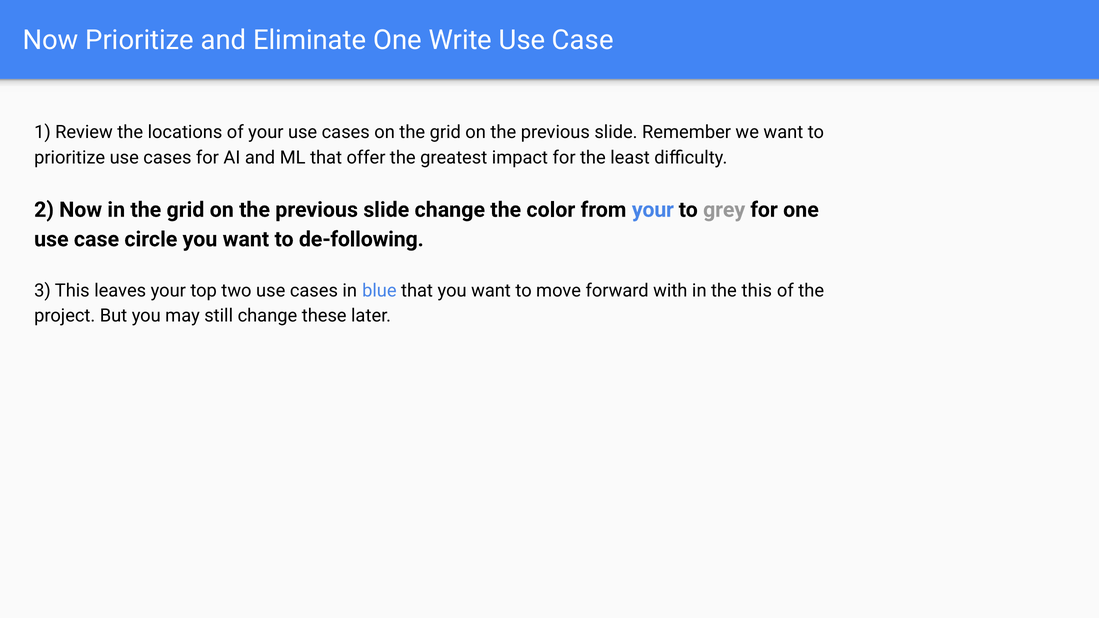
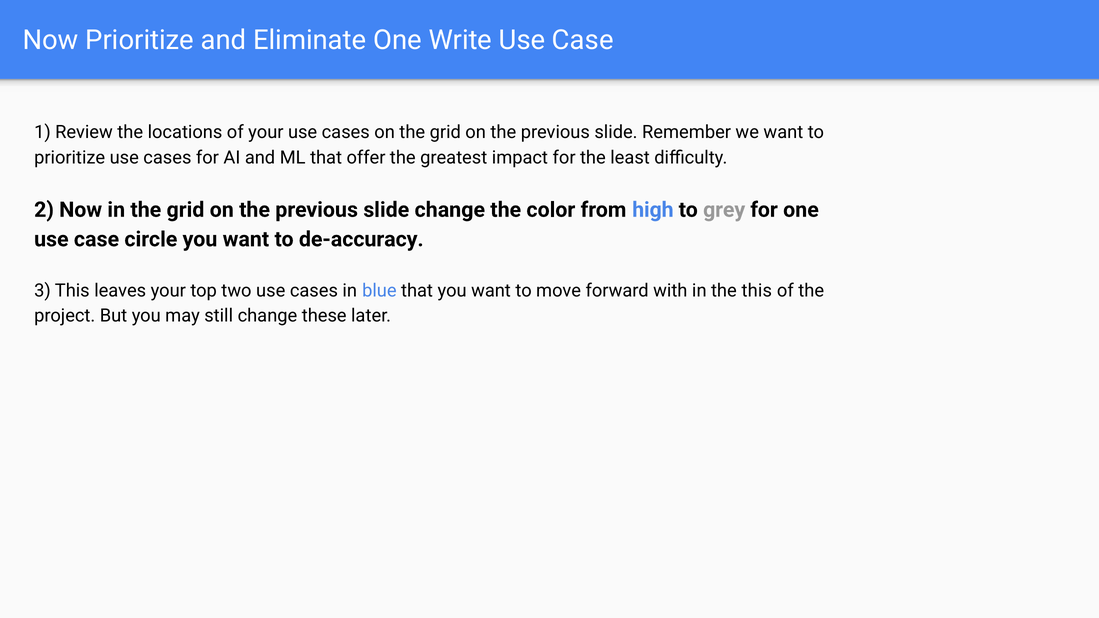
from your: your -> high (653, 210)
de-following: de-following -> de-accuracy (361, 239)
